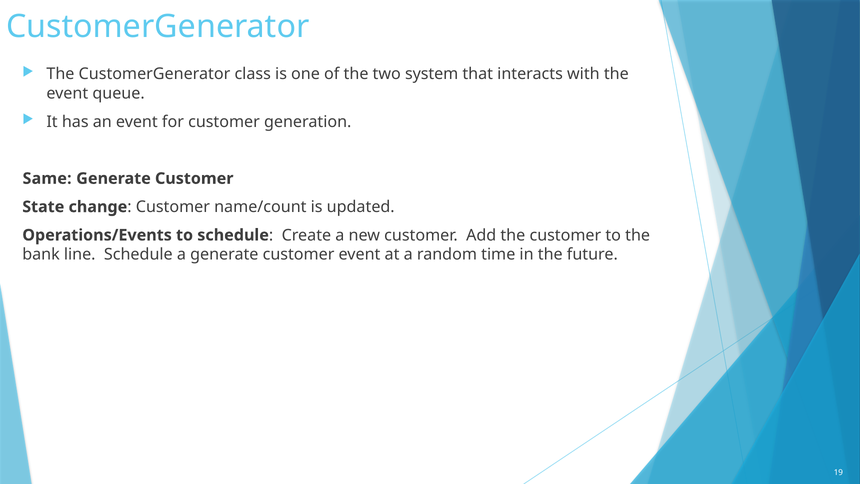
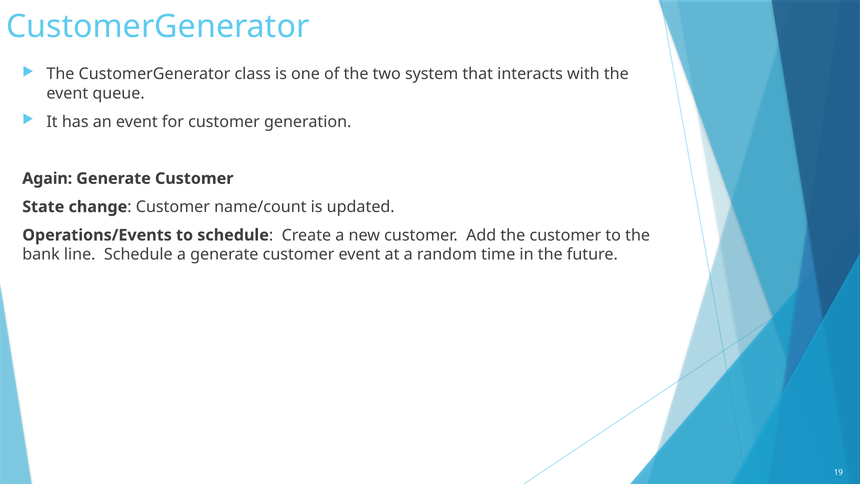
Same: Same -> Again (47, 178)
